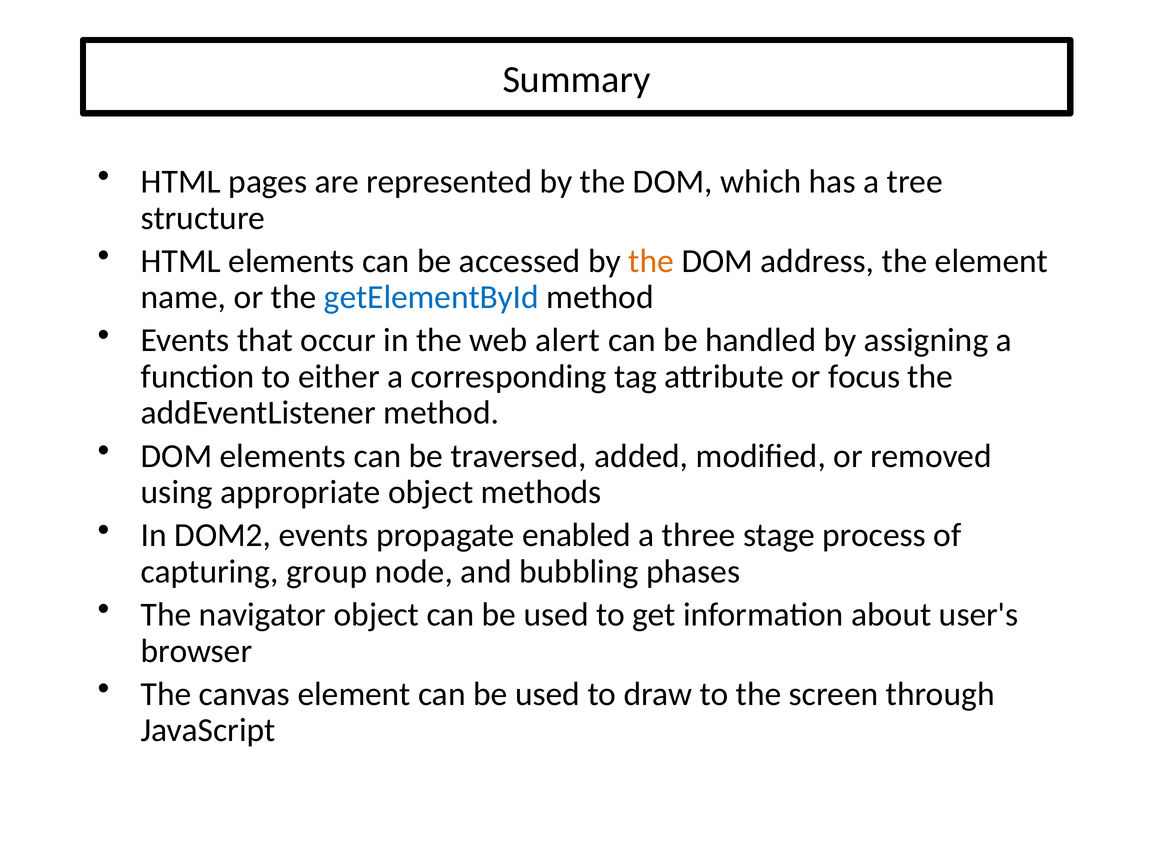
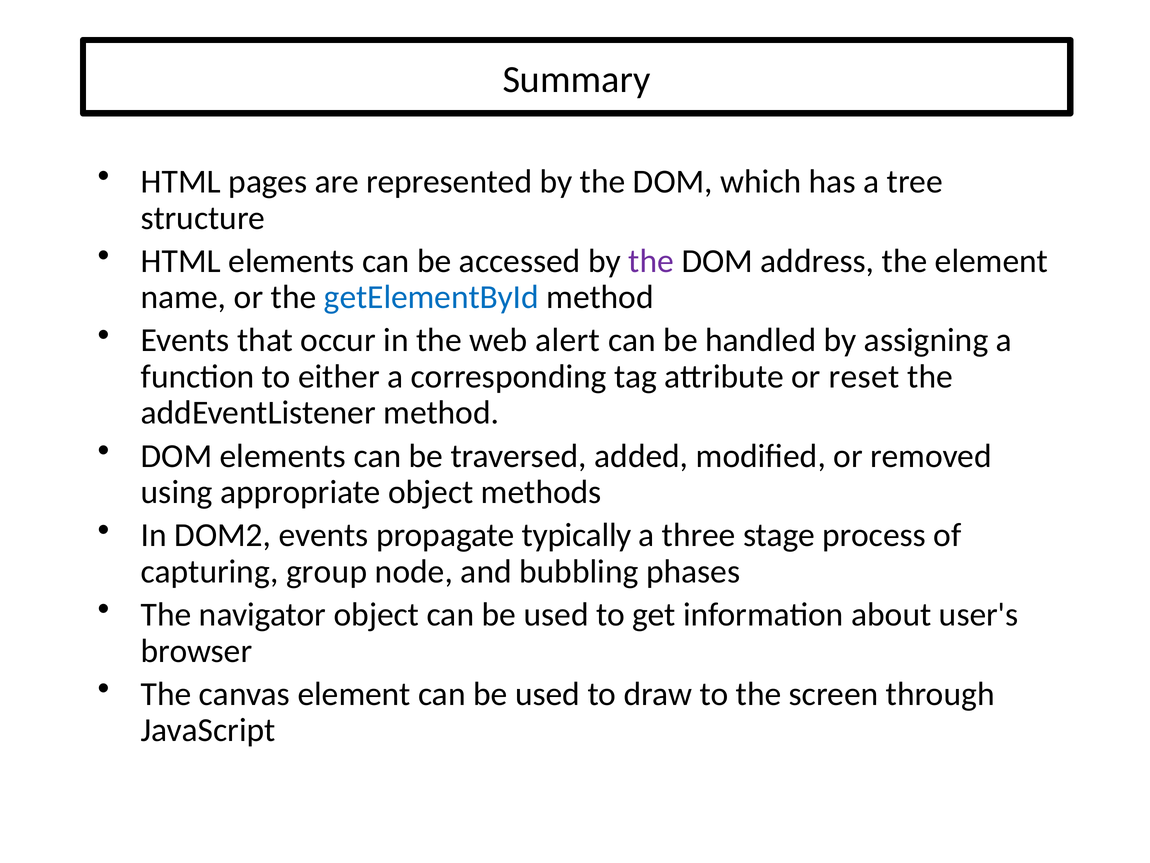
the colour: orange -> purple (651, 261)
focus: focus -> reset (864, 376)
enabled: enabled -> typically (577, 535)
